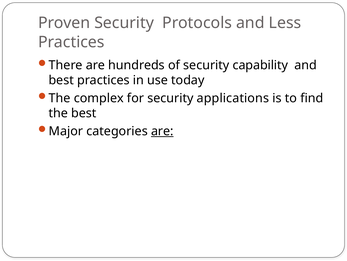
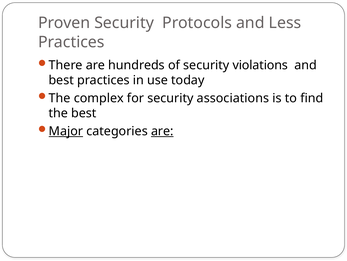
capability: capability -> violations (260, 65)
applications: applications -> associations (233, 98)
Major underline: none -> present (66, 131)
